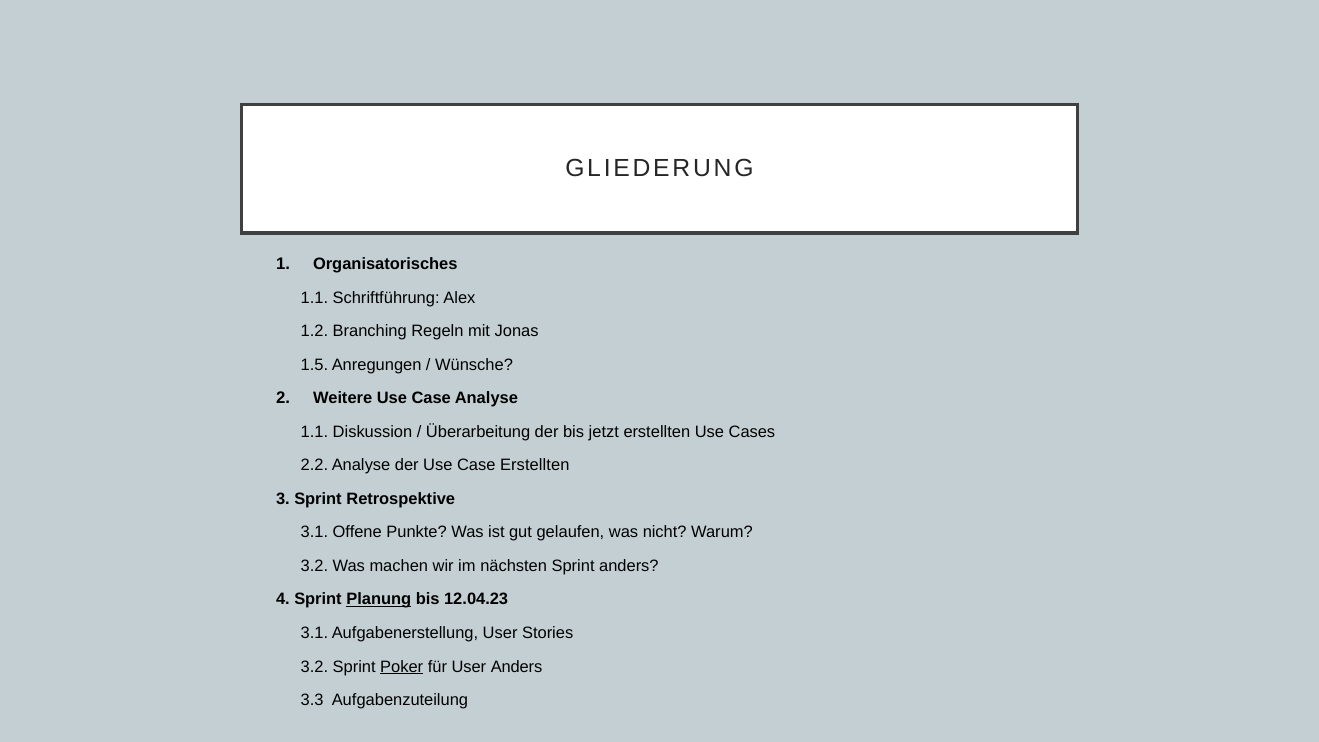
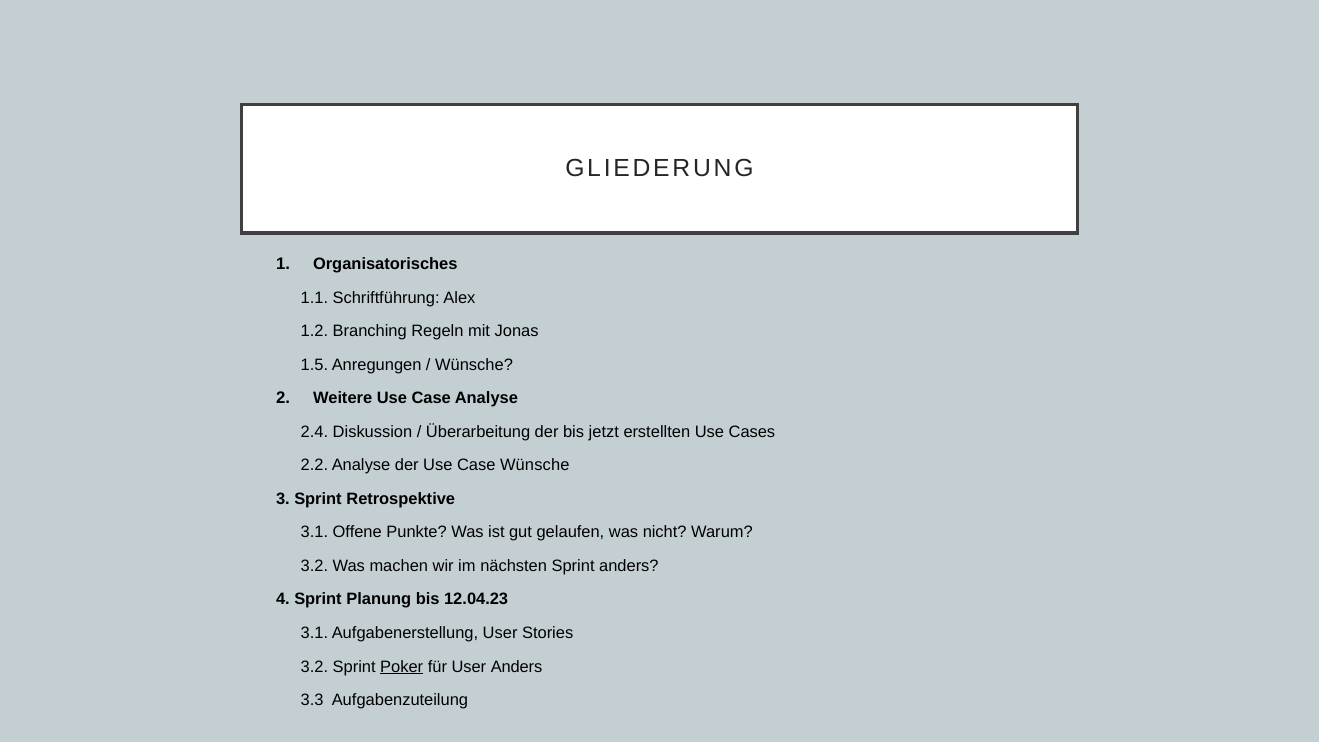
1.1: 1.1 -> 2.4 (314, 432)
Case Erstellten: Erstellten -> Wünsche (535, 465)
Planung underline: present -> none (379, 599)
